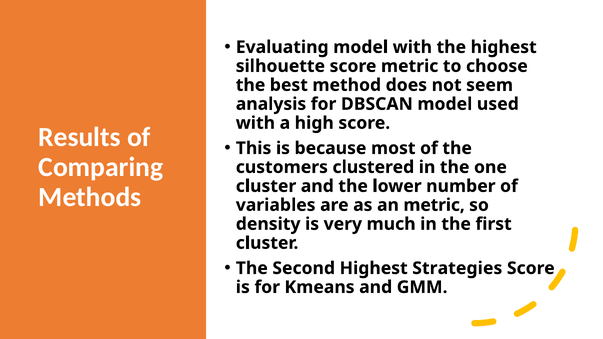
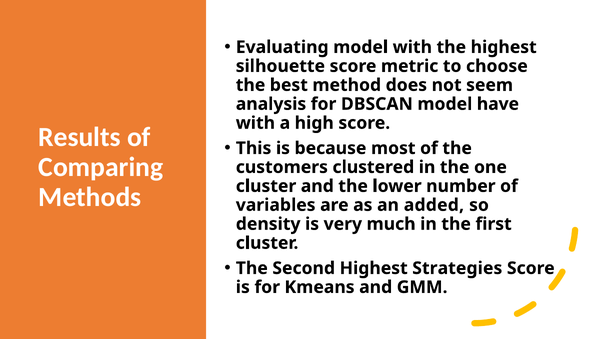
used: used -> have (498, 104)
an metric: metric -> added (434, 205)
